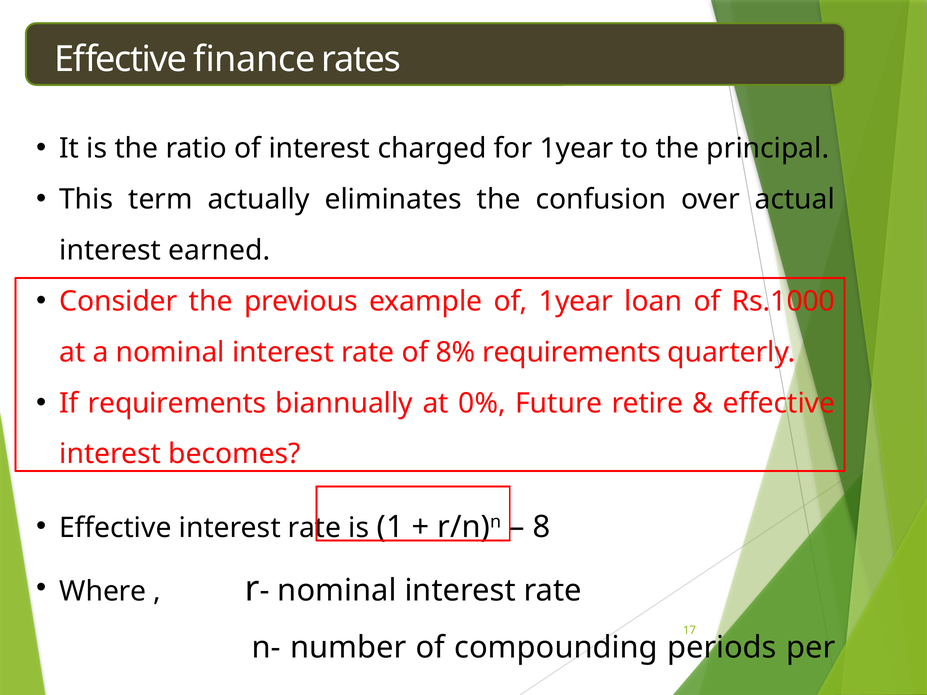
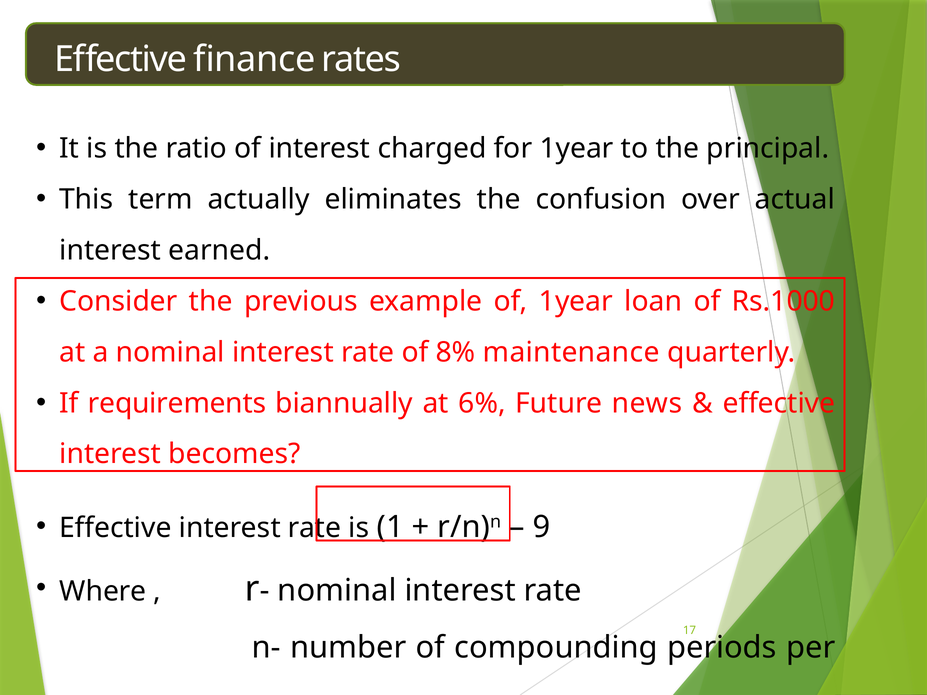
8% requirements: requirements -> maintenance (571, 352)
0%: 0% -> 6% (482, 403)
retire: retire -> news (647, 403)
8: 8 -> 9 (541, 527)
